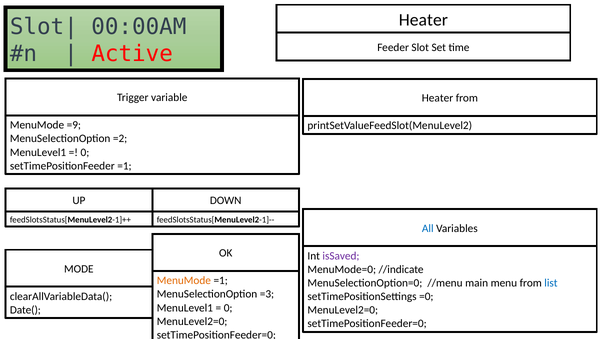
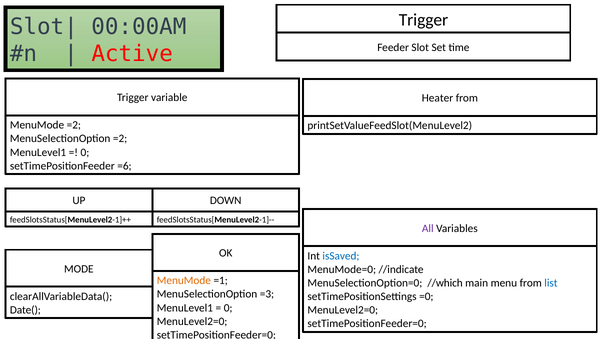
Heater: Heater -> Trigger (423, 20)
MenuMode =9: =9 -> =2 (74, 125)
setTimePositionFeeder =1: =1 -> =6 (124, 166)
All colour: blue -> purple (428, 228)
isSaved colour: purple -> blue (341, 256)
//menu: //menu -> //which (445, 283)
